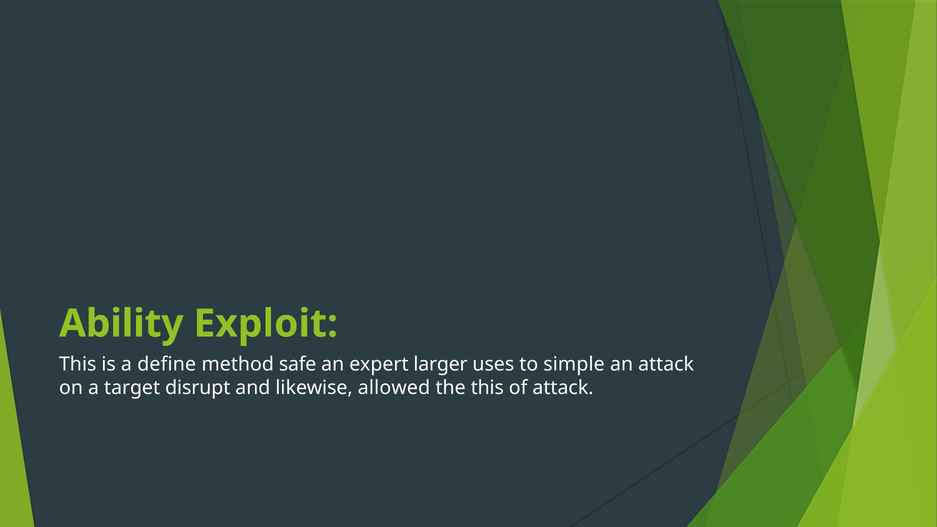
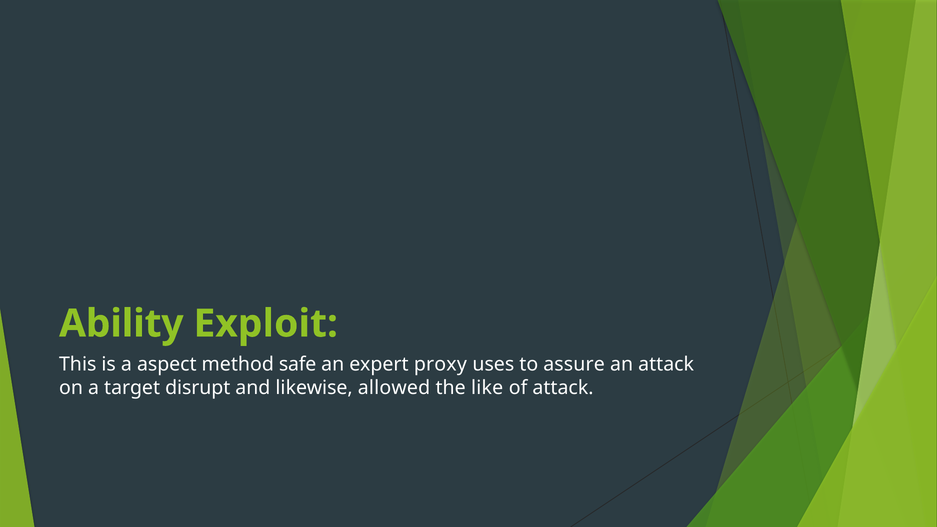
define: define -> aspect (167, 365)
larger: larger -> proxy (440, 365)
simple: simple -> assure (574, 365)
the this: this -> like (487, 388)
